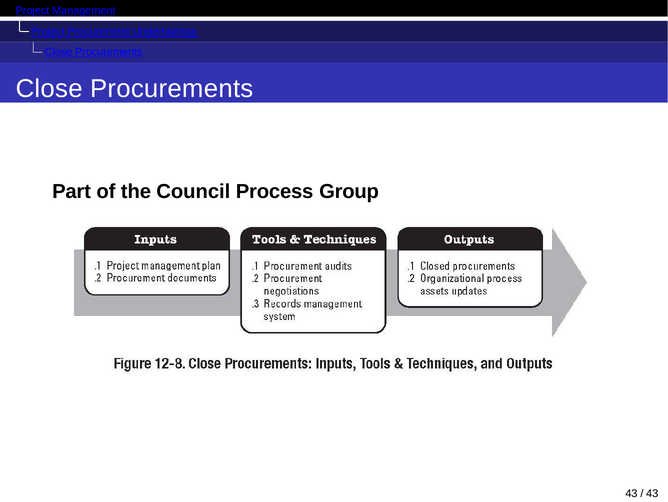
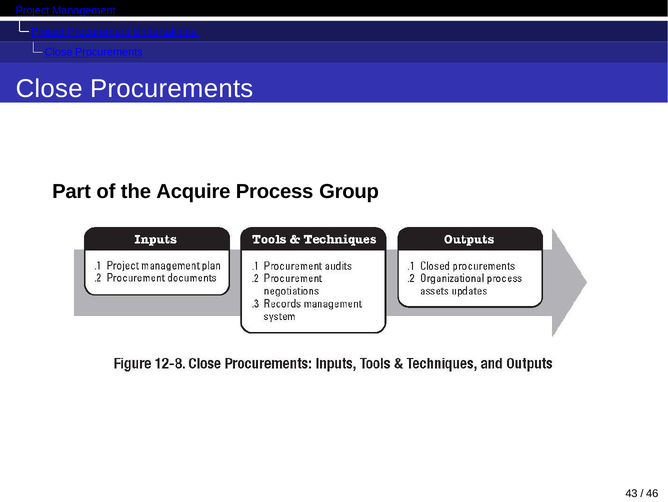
Council: Council -> Acquire (193, 191)
43: 43 -> 46 (652, 493)
